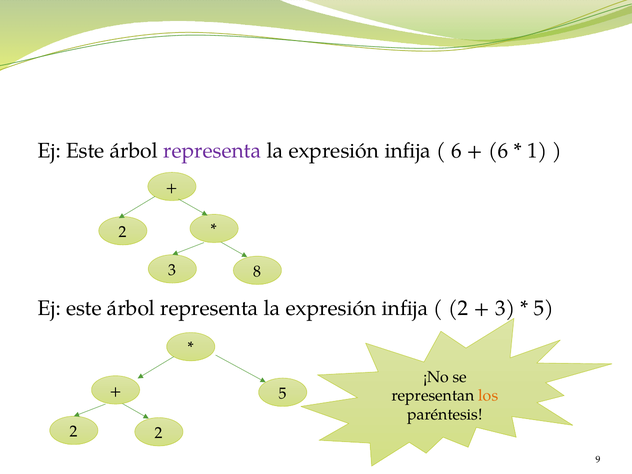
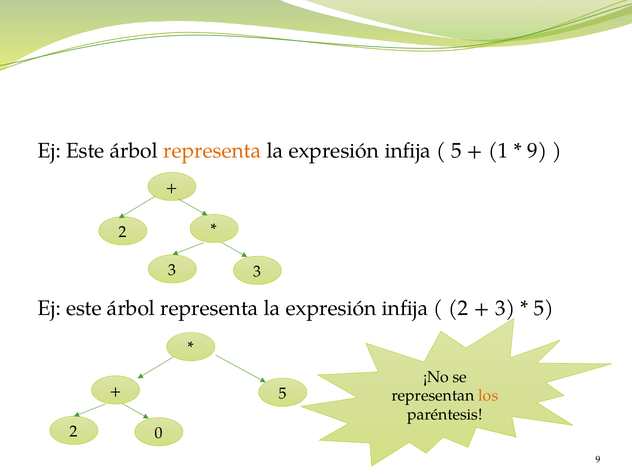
representa colour: purple -> orange (212, 151)
6: 6 -> 5 (456, 151)
6: 6 -> 1 (498, 151)
1: 1 -> 9 (537, 151)
3 8: 8 -> 3 (257, 271)
2 2: 2 -> 0 (159, 433)
